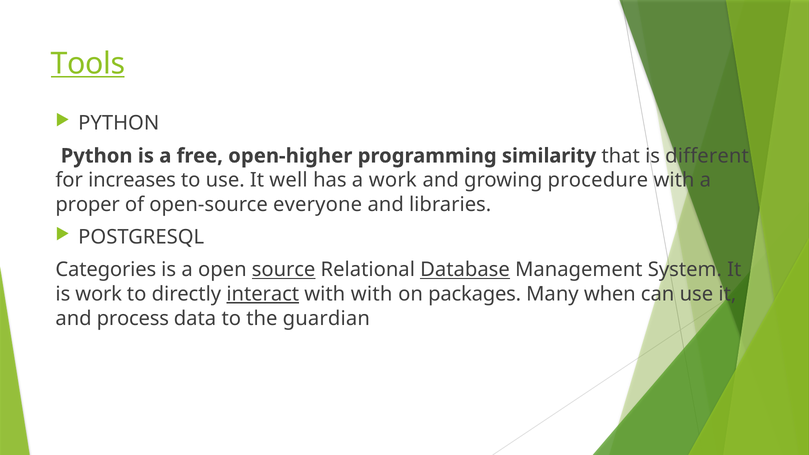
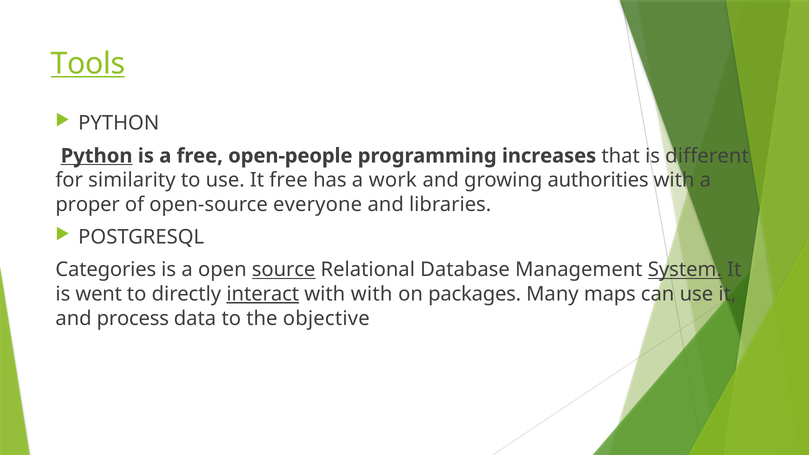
Python underline: none -> present (97, 156)
open-higher: open-higher -> open-people (290, 156)
similarity: similarity -> increases (549, 156)
increases: increases -> similarity (132, 180)
It well: well -> free (289, 180)
procedure: procedure -> authorities (598, 180)
Database underline: present -> none (465, 270)
System underline: none -> present (685, 270)
is work: work -> went (99, 294)
when: when -> maps (610, 294)
guardian: guardian -> objective (326, 318)
